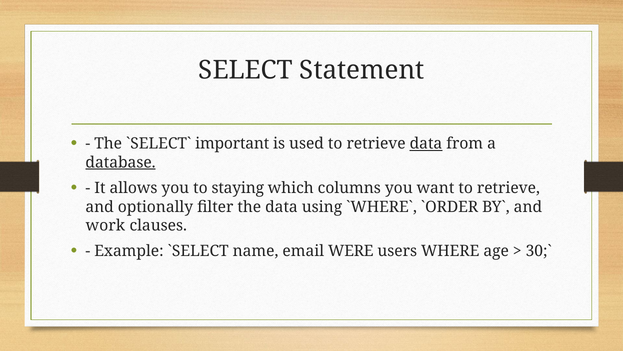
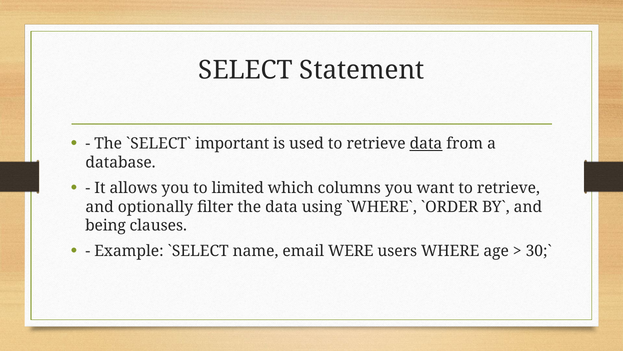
database underline: present -> none (121, 162)
staying: staying -> limited (238, 188)
work: work -> being (106, 225)
